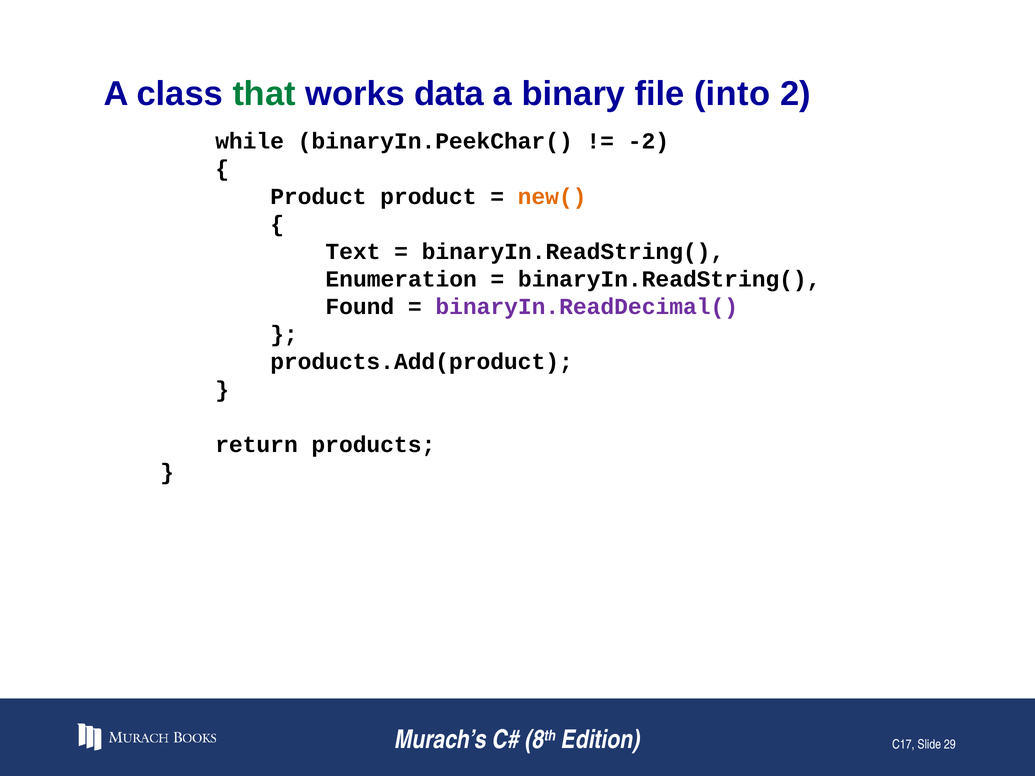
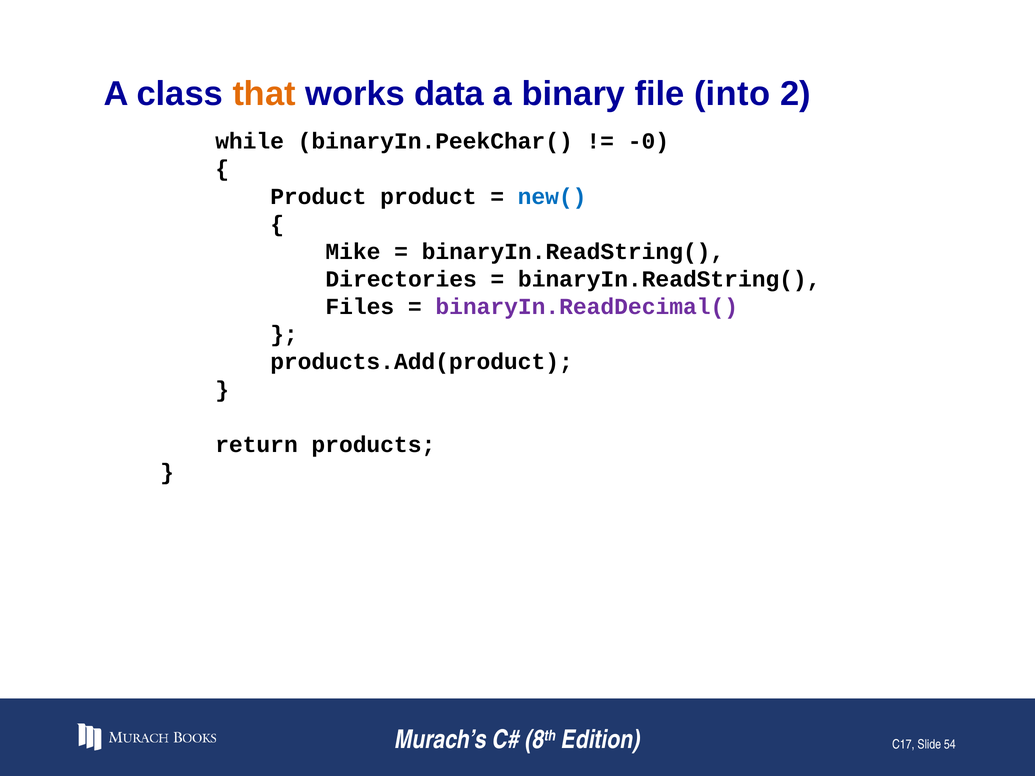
that colour: green -> orange (264, 94)
-2: -2 -> -0 (648, 141)
new( colour: orange -> blue (552, 196)
Text: Text -> Mike (353, 252)
Enumeration: Enumeration -> Directories (401, 279)
Found: Found -> Files (360, 307)
29: 29 -> 54 (950, 745)
